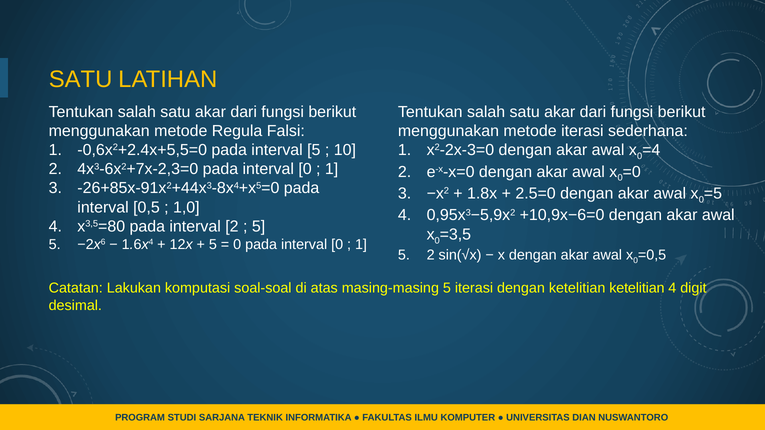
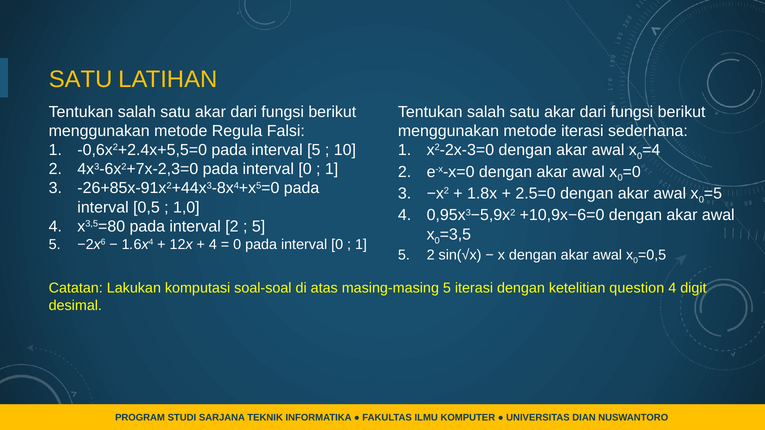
5: 5 -> 4 (213, 245)
ketelitian ketelitian: ketelitian -> question (637, 288)
